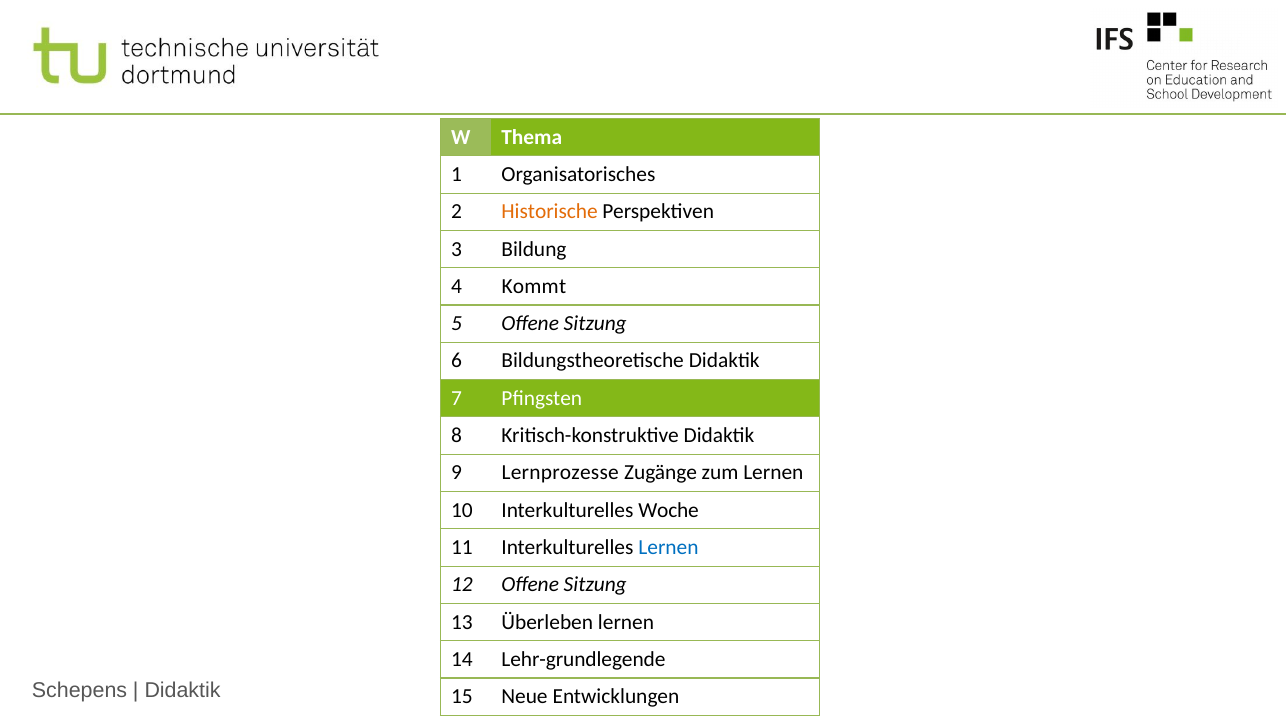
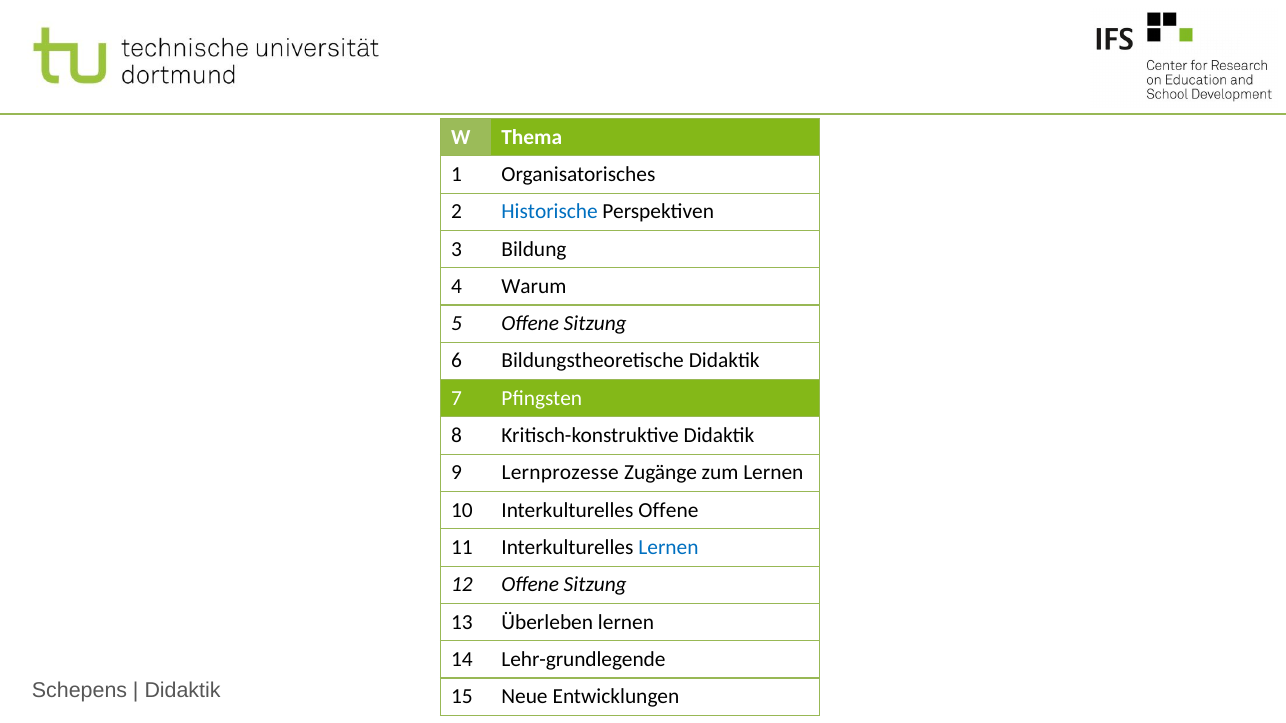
Historische colour: orange -> blue (550, 212)
Kommt: Kommt -> Warum (534, 286)
Interkulturelles Woche: Woche -> Offene (668, 510)
